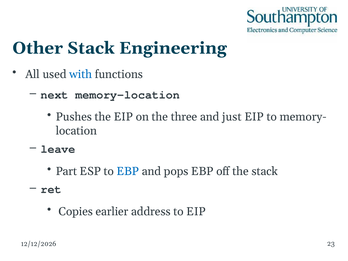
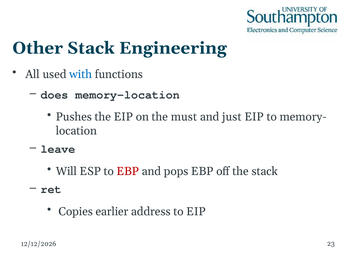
next: next -> does (55, 95)
three: three -> must (184, 117)
Part: Part -> Will (66, 171)
EBP colour: blue -> red (128, 171)
